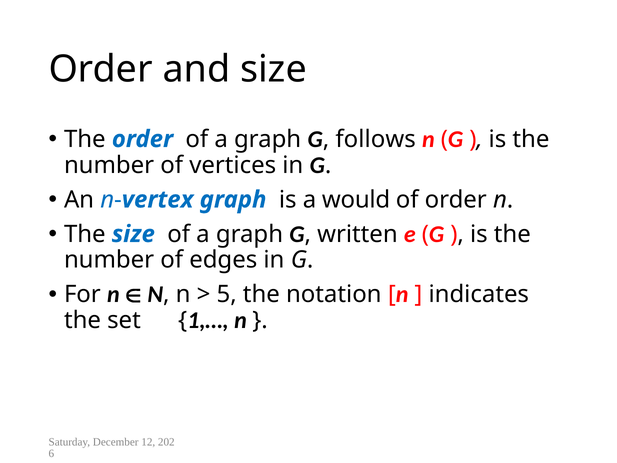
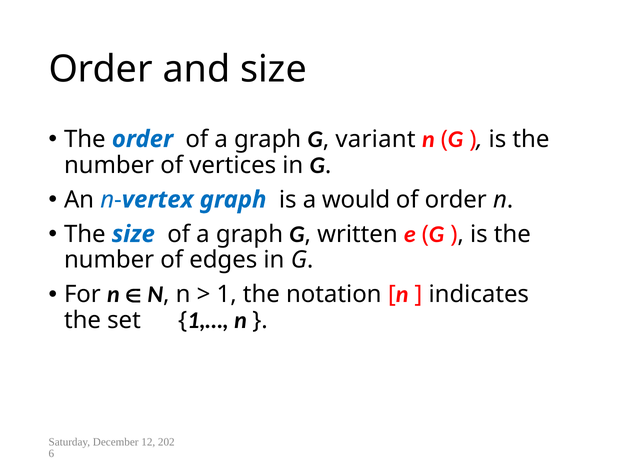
follows: follows -> variant (376, 139)
5: 5 -> 1 (227, 294)
